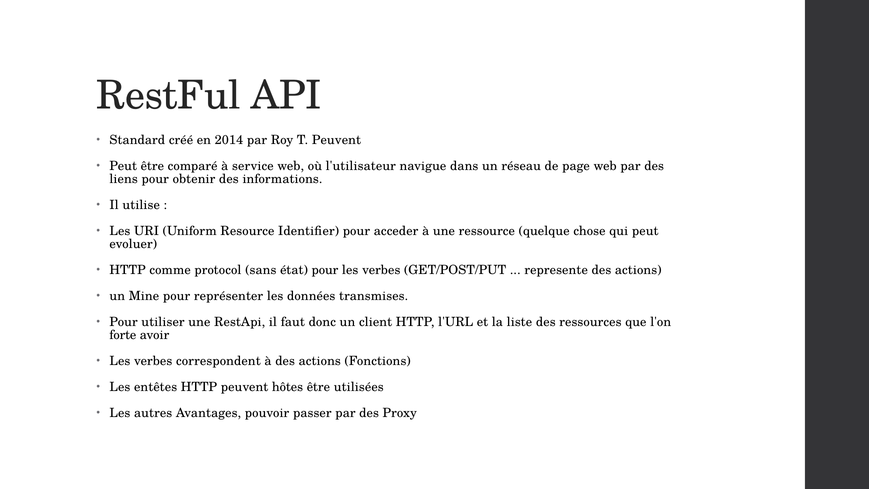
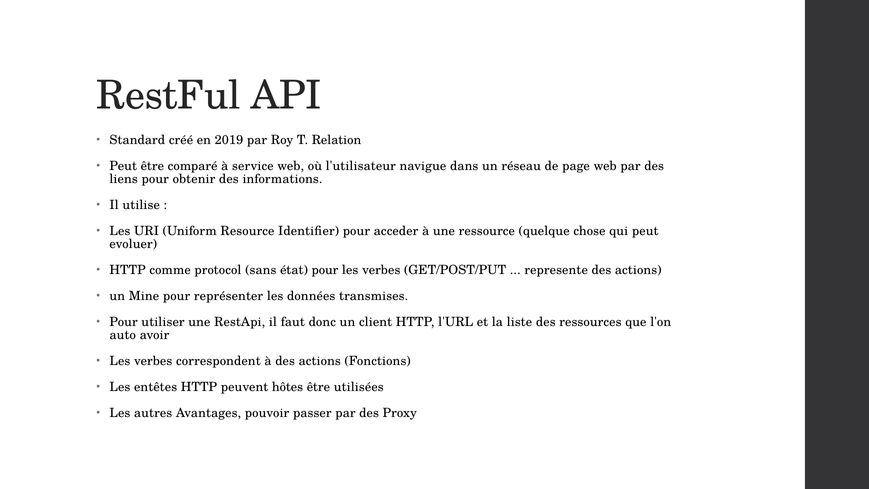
2014: 2014 -> 2019 (229, 140)
T Peuvent: Peuvent -> Relation (337, 140)
forte: forte -> auto (123, 335)
